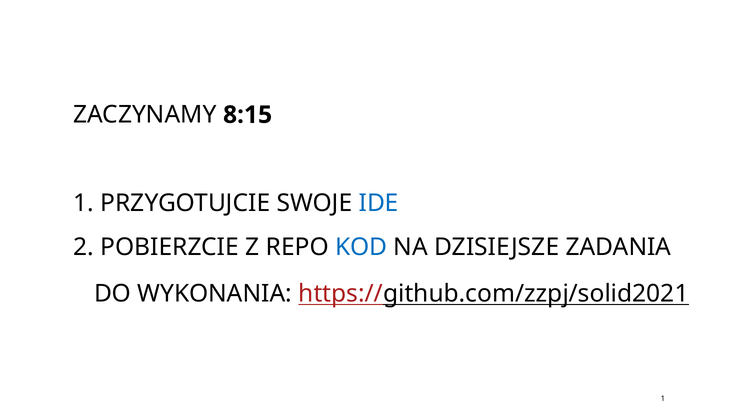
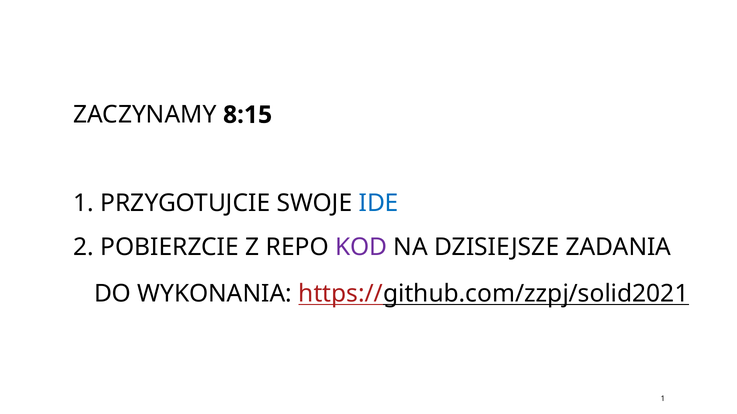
KOD colour: blue -> purple (361, 248)
